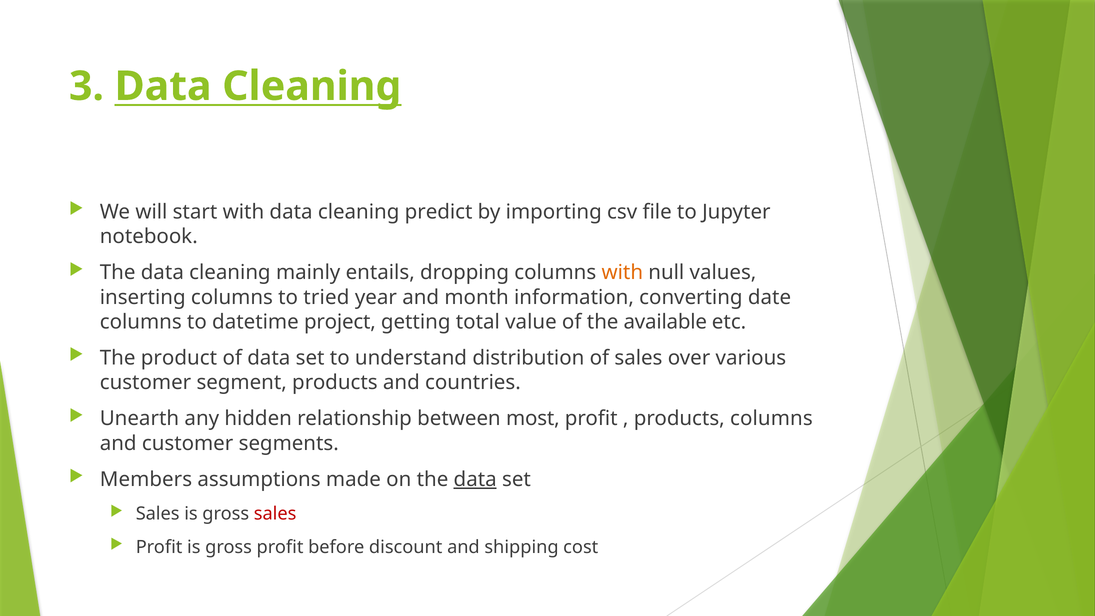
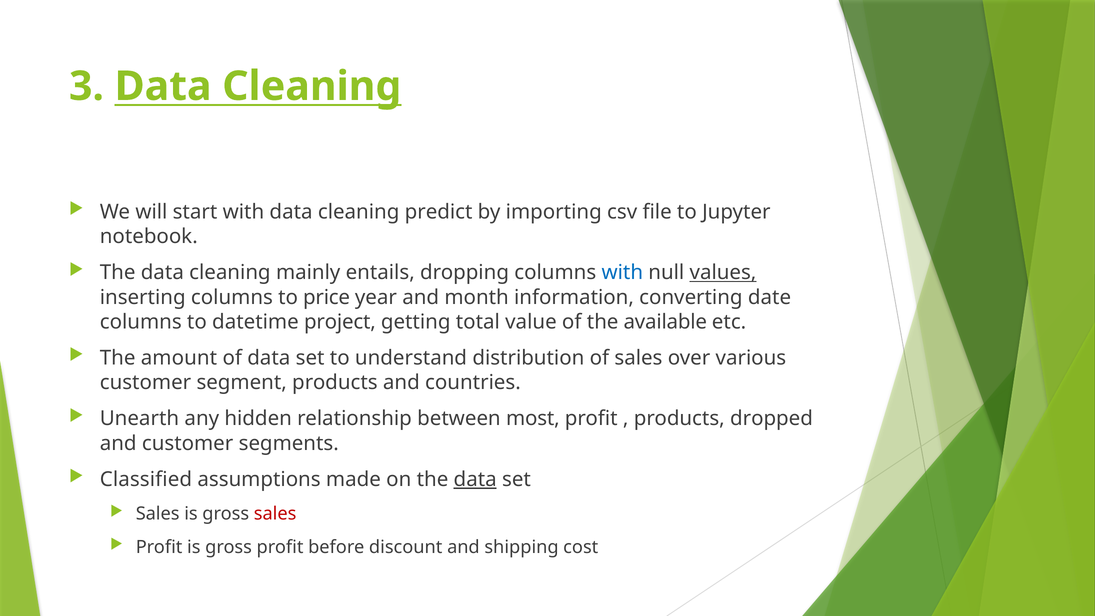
with colour: orange -> blue (622, 273)
values underline: none -> present (723, 273)
tried: tried -> price (327, 297)
product: product -> amount (179, 358)
products columns: columns -> dropped (771, 419)
Members: Members -> Classified (146, 479)
